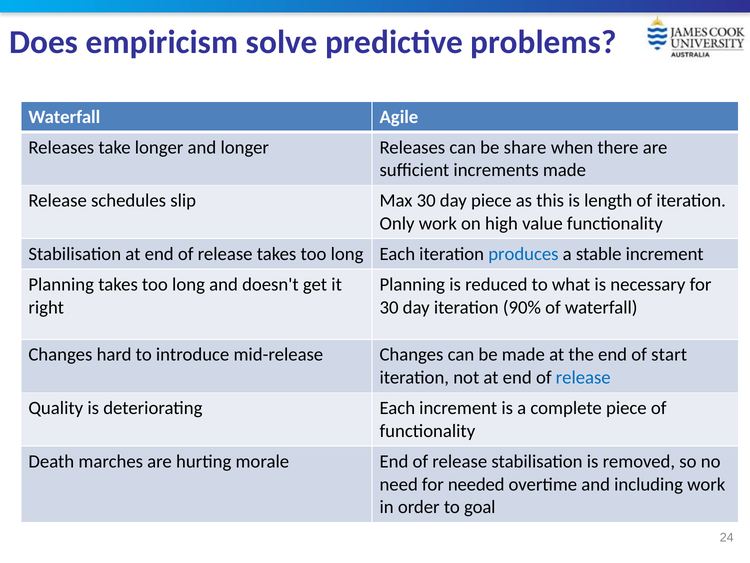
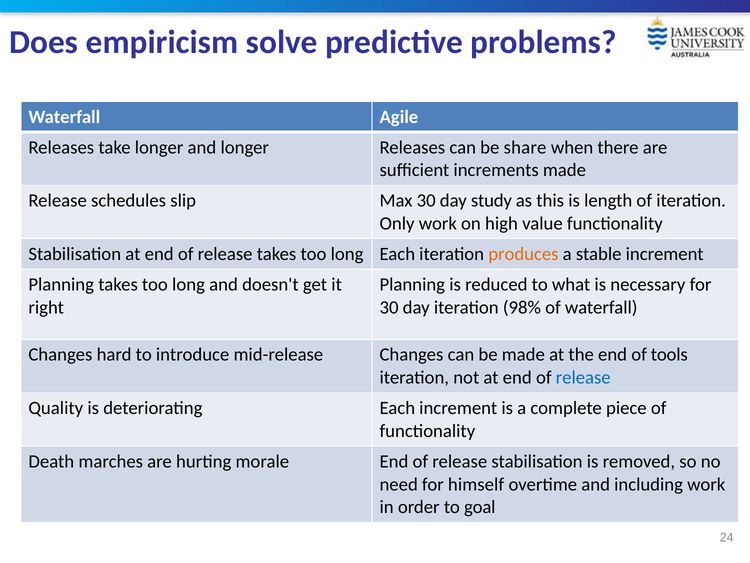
day piece: piece -> study (491, 201)
produces colour: blue -> orange (523, 254)
90%: 90% -> 98% (522, 307)
start: start -> tools (669, 354)
needed: needed -> himself (476, 484)
